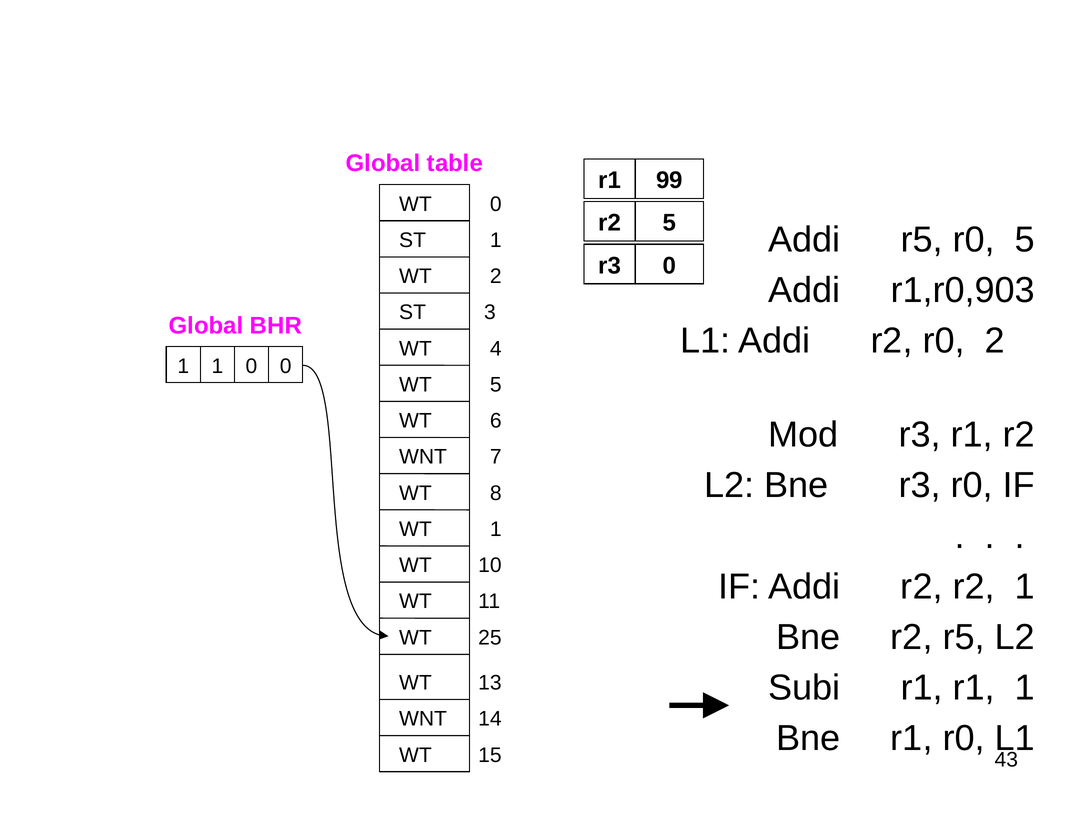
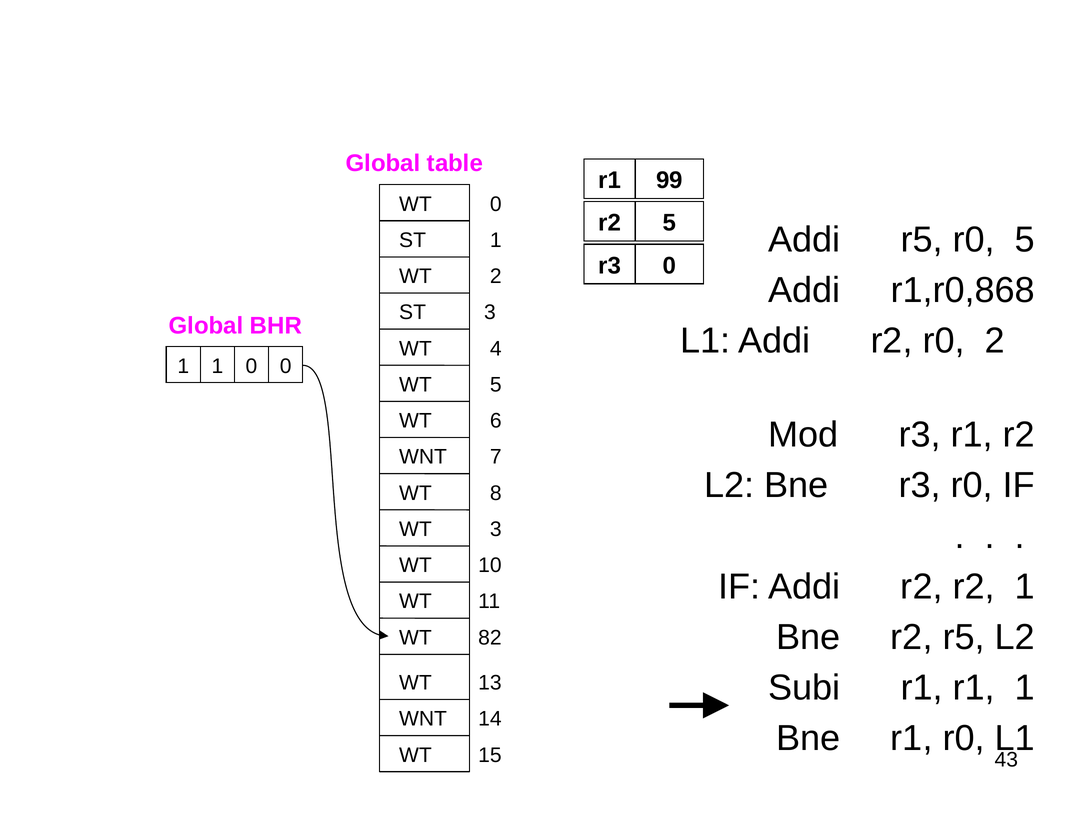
r1,r0,903: r1,r0,903 -> r1,r0,868 (963, 290)
1: 1 -> 3 (496, 529)
25: 25 -> 82 (490, 637)
